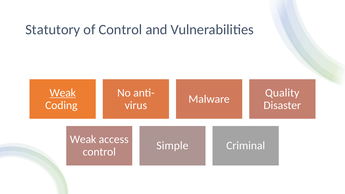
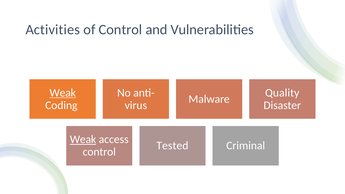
Statutory: Statutory -> Activities (53, 30)
Weak underline: none -> present (83, 139)
Simple: Simple -> Tested (172, 146)
